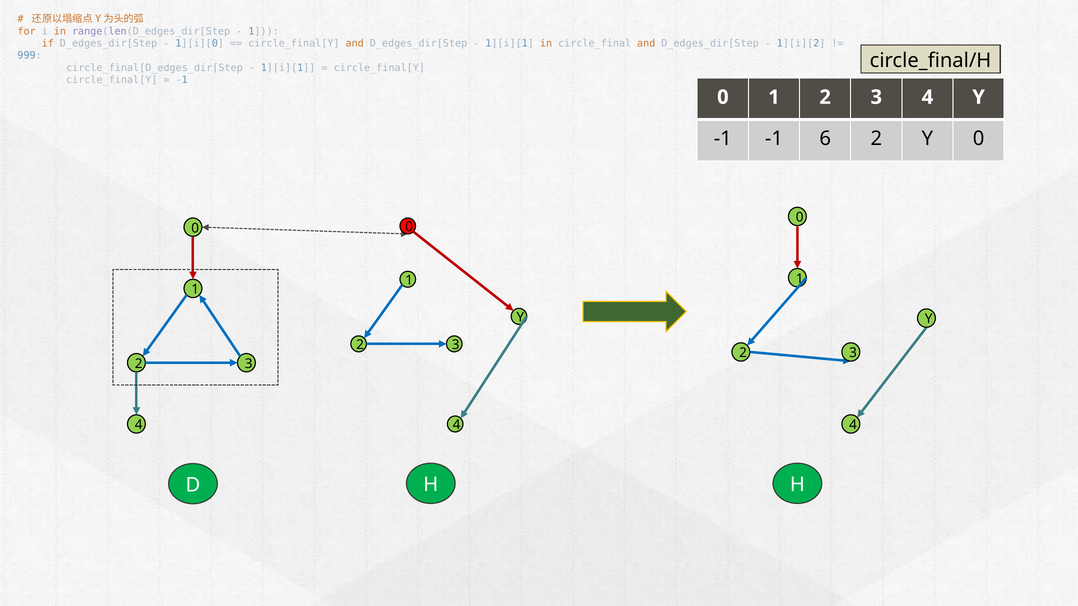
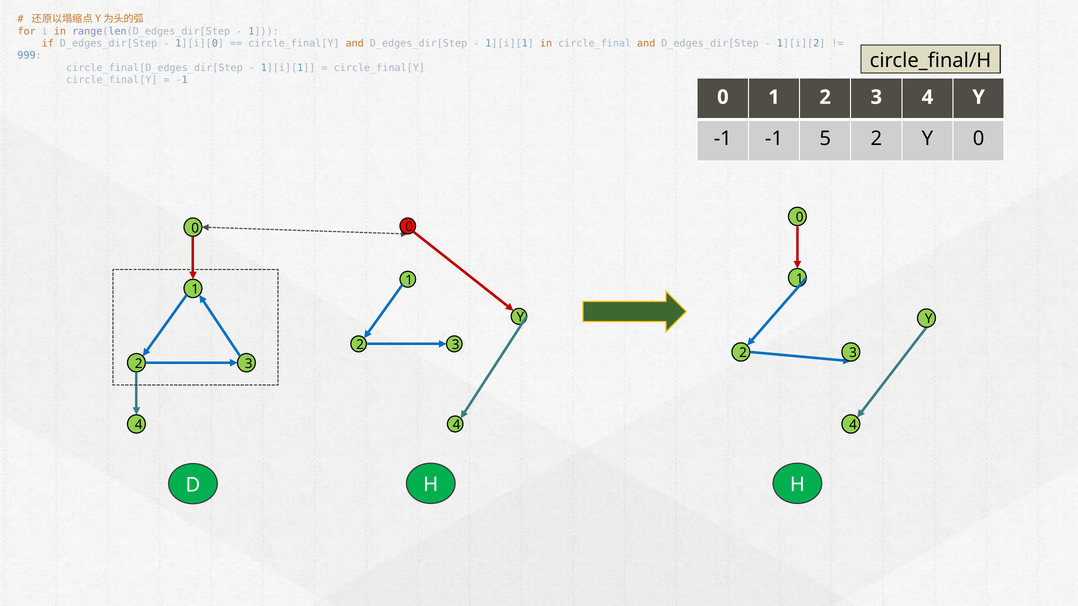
6: 6 -> 5 (825, 139)
